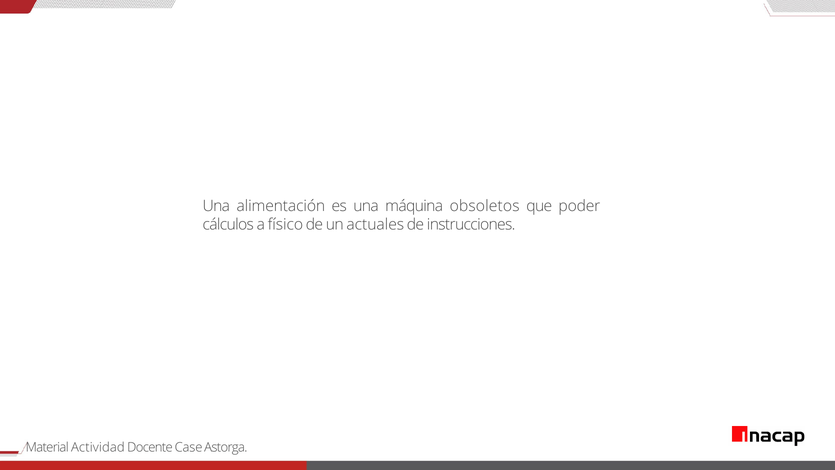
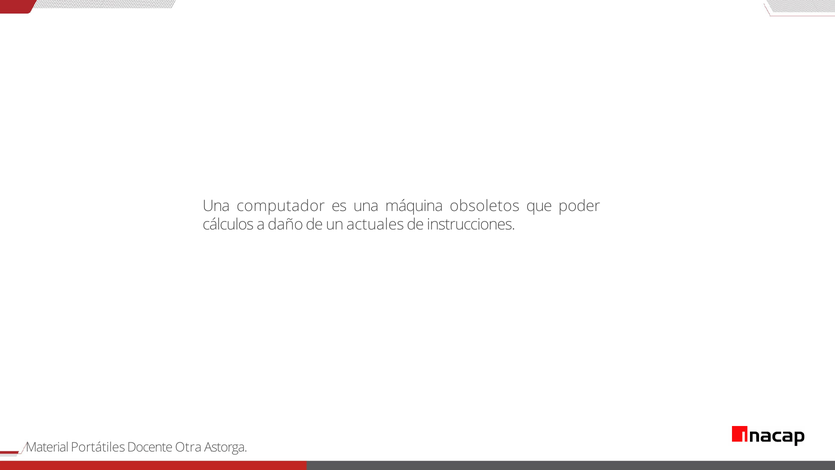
alimentación: alimentación -> computador (281, 206)
físico: físico -> daño (285, 225)
Actividad: Actividad -> Portátiles (98, 447)
Case: Case -> Otra (188, 447)
